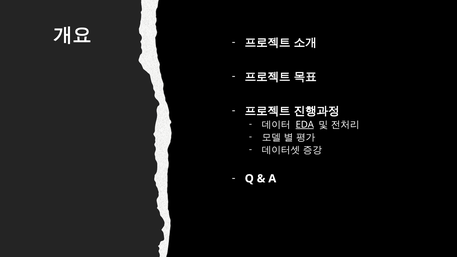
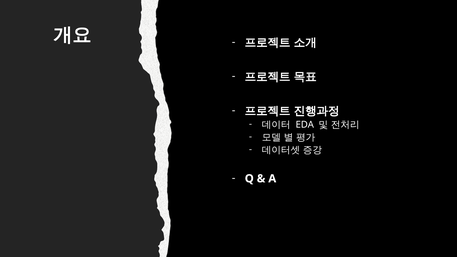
EDA underline: present -> none (305, 125)
